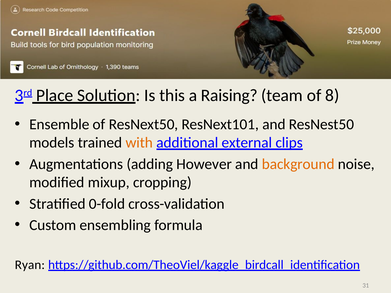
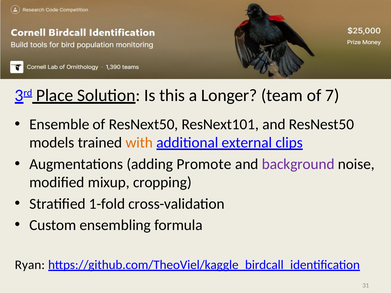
Raising: Raising -> Longer (229, 96)
8: 8 -> 7 (332, 96)
However: However -> Promote (204, 164)
background colour: orange -> purple (298, 164)
0-fold: 0-fold -> 1-fold (107, 204)
